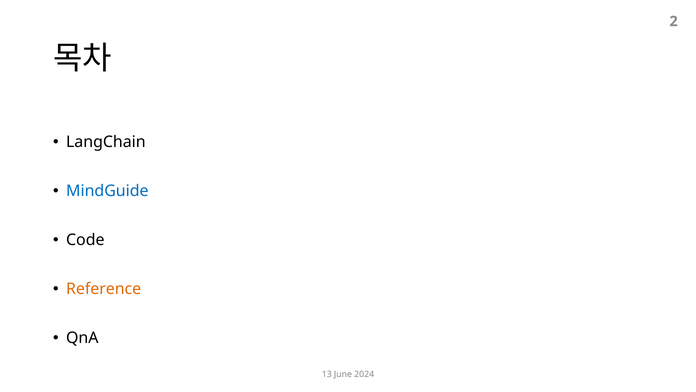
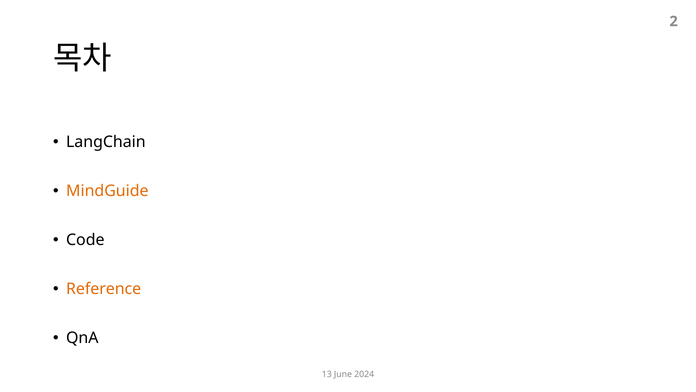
MindGuide colour: blue -> orange (107, 191)
